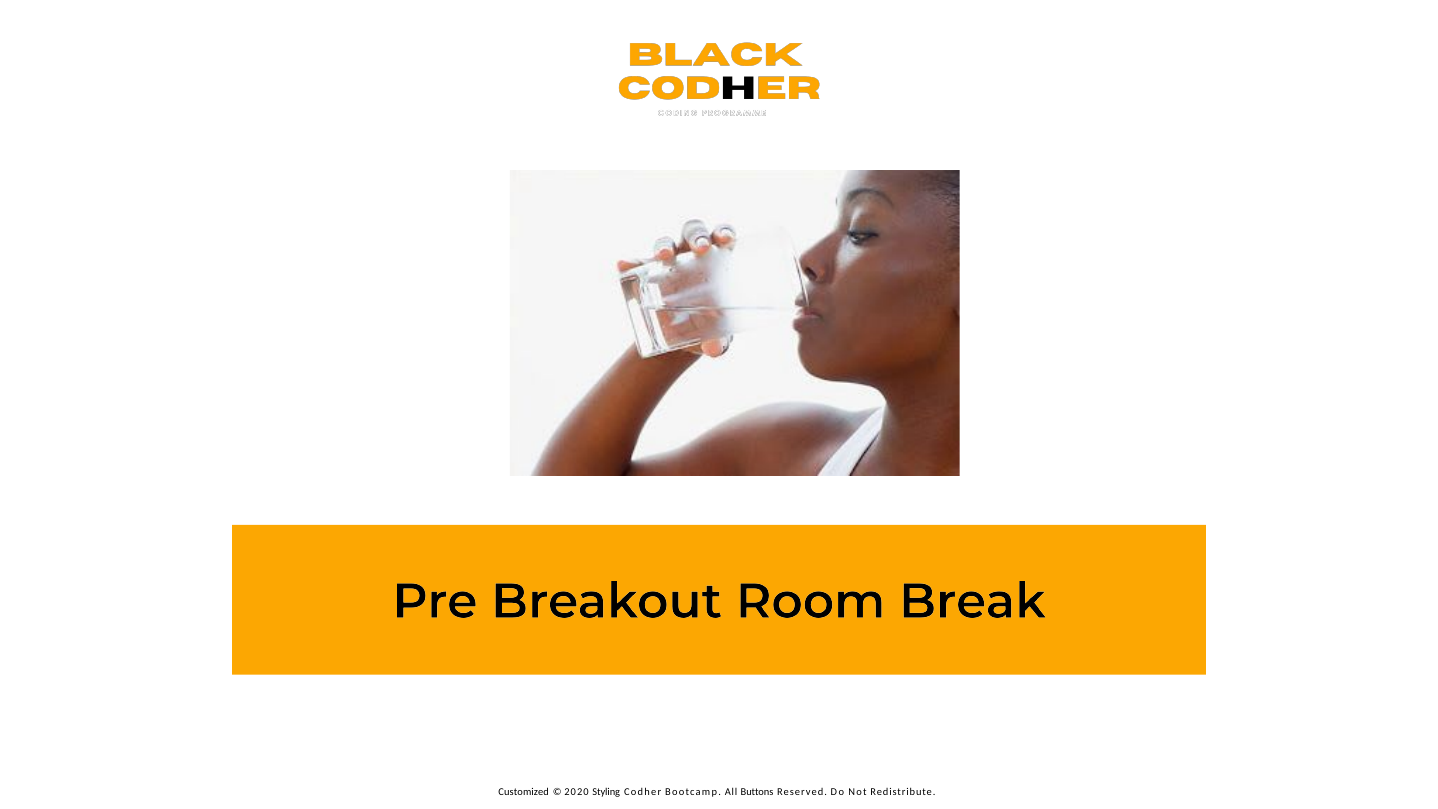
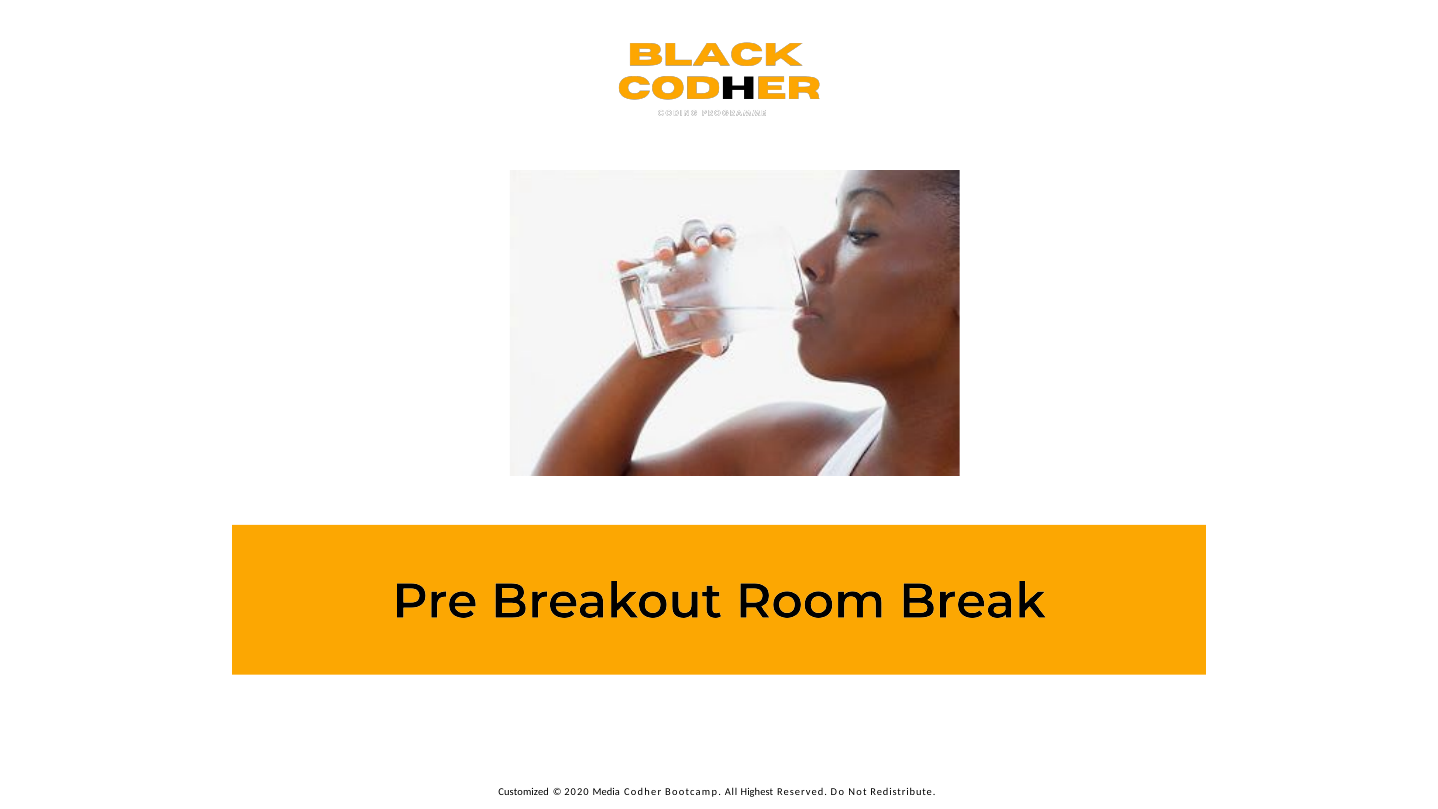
Styling: Styling -> Media (606, 792)
Buttons: Buttons -> Highest (757, 792)
